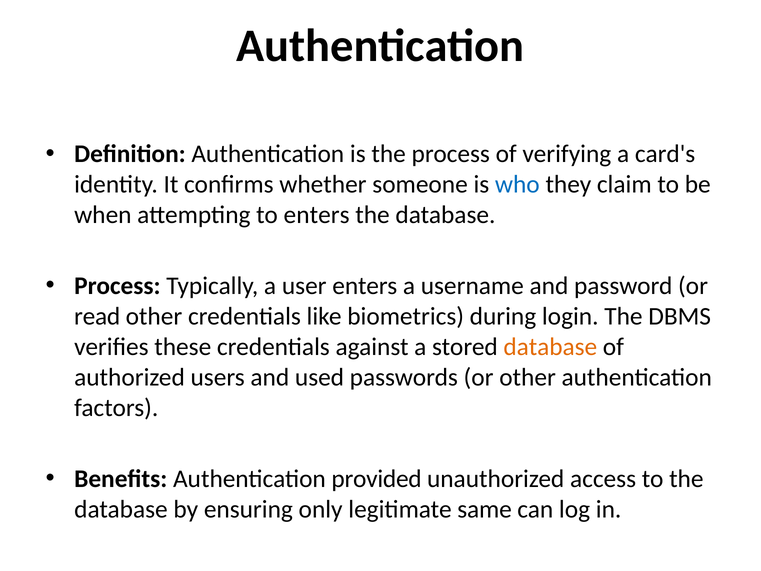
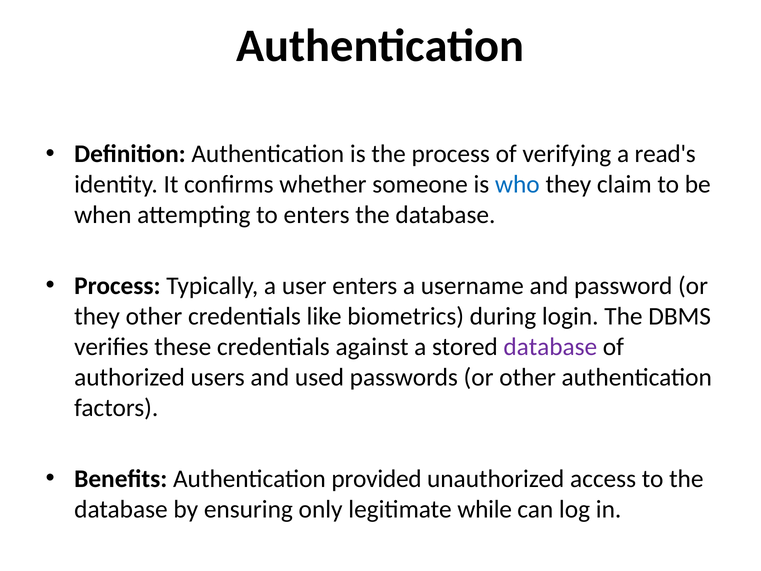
card's: card's -> read's (665, 154)
read: read -> they (97, 316)
database colour: orange -> purple (550, 347)
same: same -> while (485, 509)
